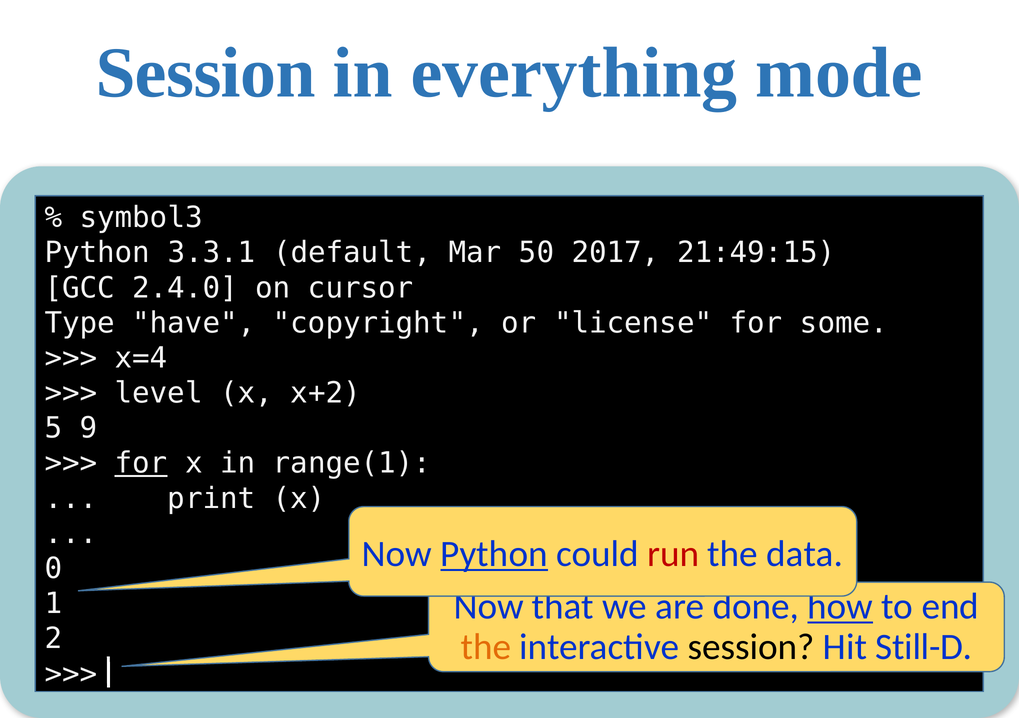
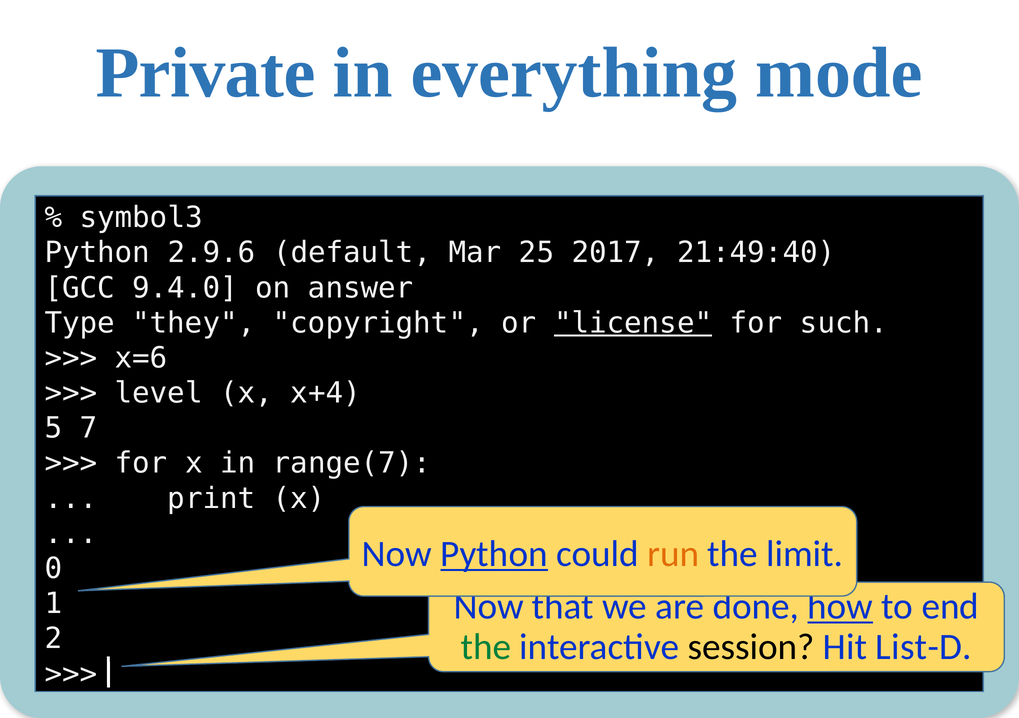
Session: Session -> Private (206, 73)
3.3.1: 3.3.1 -> 2.9.6 (212, 253)
50: 50 -> 25 (537, 253)
21:49:15: 21:49:15 -> 21:49:40 (756, 253)
2.4.0: 2.4.0 -> 9.4.0 (185, 288)
cursor: cursor -> answer (361, 288)
have: have -> they (194, 323)
license underline: none -> present (633, 323)
some: some -> such (844, 323)
x=4: x=4 -> x=6 (141, 358)
x+2: x+2 -> x+4 (326, 393)
9: 9 -> 7 (88, 428)
for underline: present -> none (141, 463)
range(1: range(1 -> range(7 (352, 463)
run colour: red -> orange (673, 554)
data: data -> limit (805, 554)
the colour: orange -> green (486, 647)
Still-D: Still-D -> List-D (924, 647)
